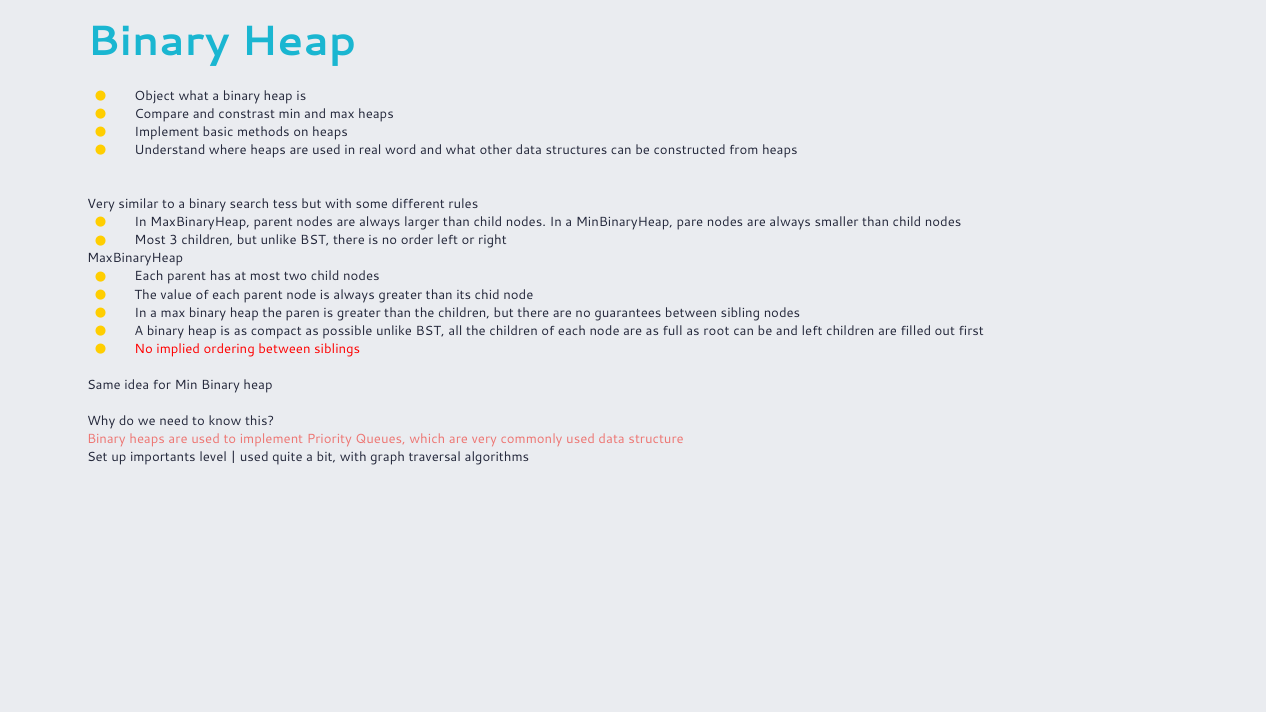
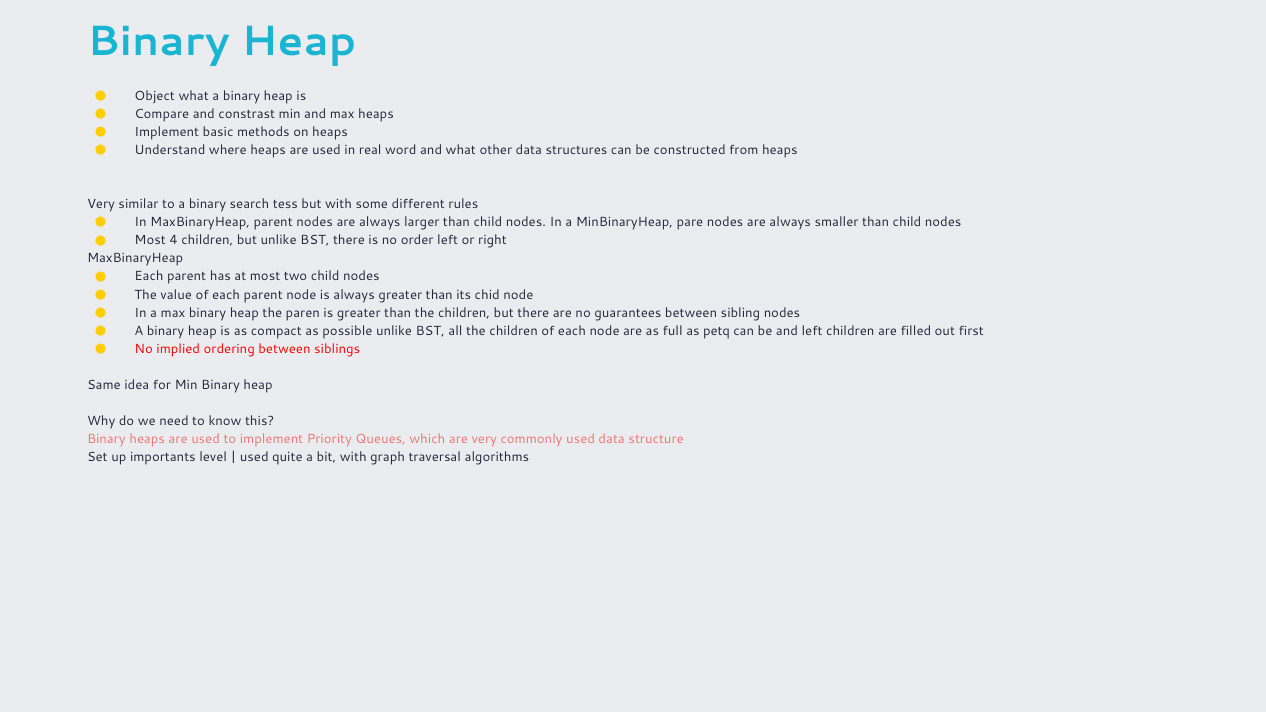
3: 3 -> 4 (174, 240)
root: root -> petq (717, 331)
